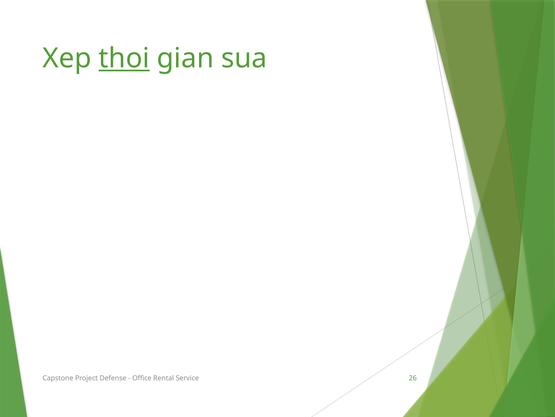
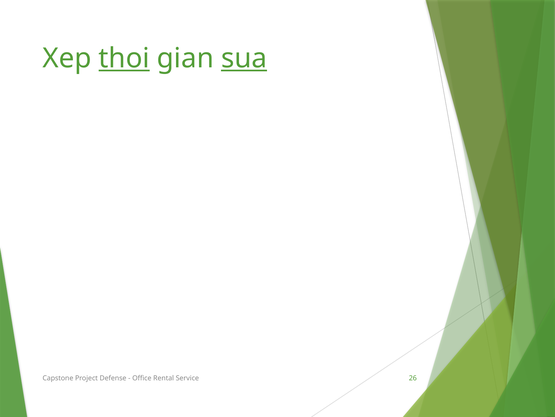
sua underline: none -> present (244, 58)
